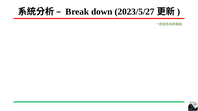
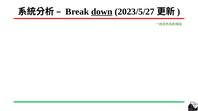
down underline: none -> present (102, 12)
